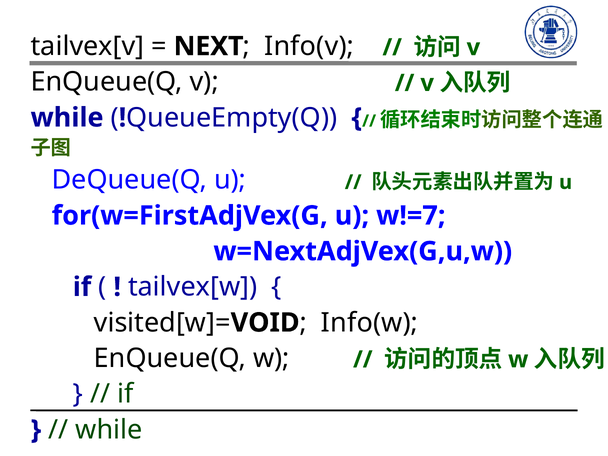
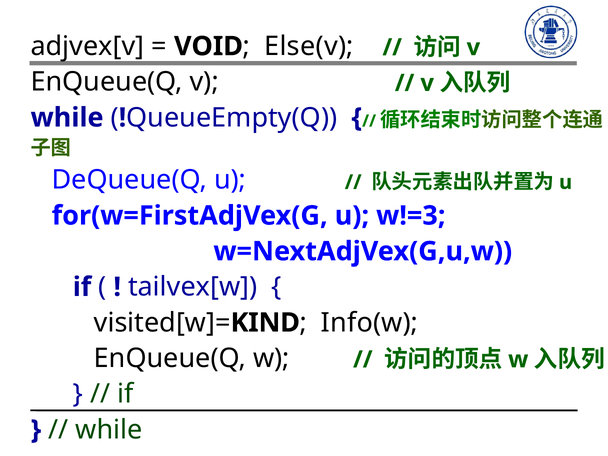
tailvex[v: tailvex[v -> adjvex[v (87, 46)
NEXT: NEXT -> VOID (208, 46)
Info(v: Info(v -> Else(v (309, 46)
w!=7: w!=7 -> w!=3 (411, 216)
VOID: VOID -> KIND (265, 323)
